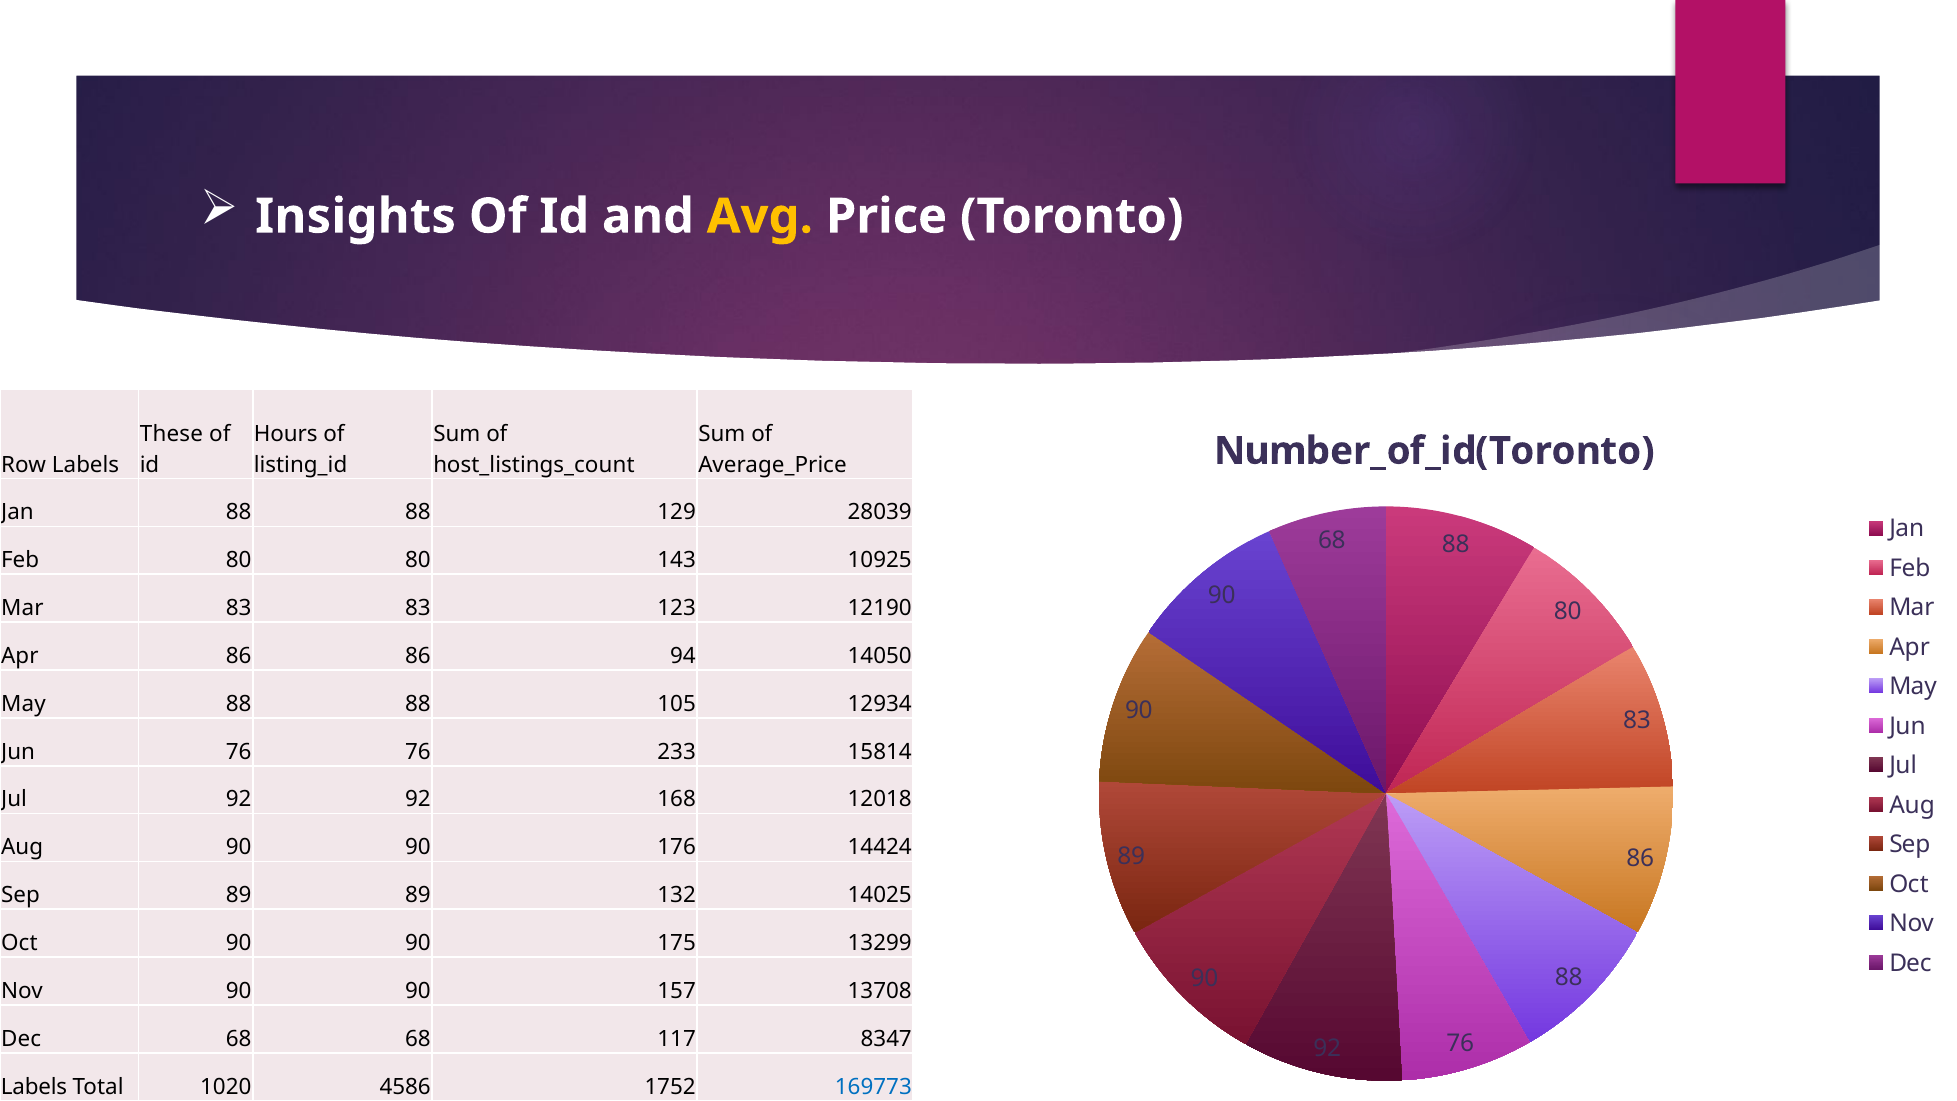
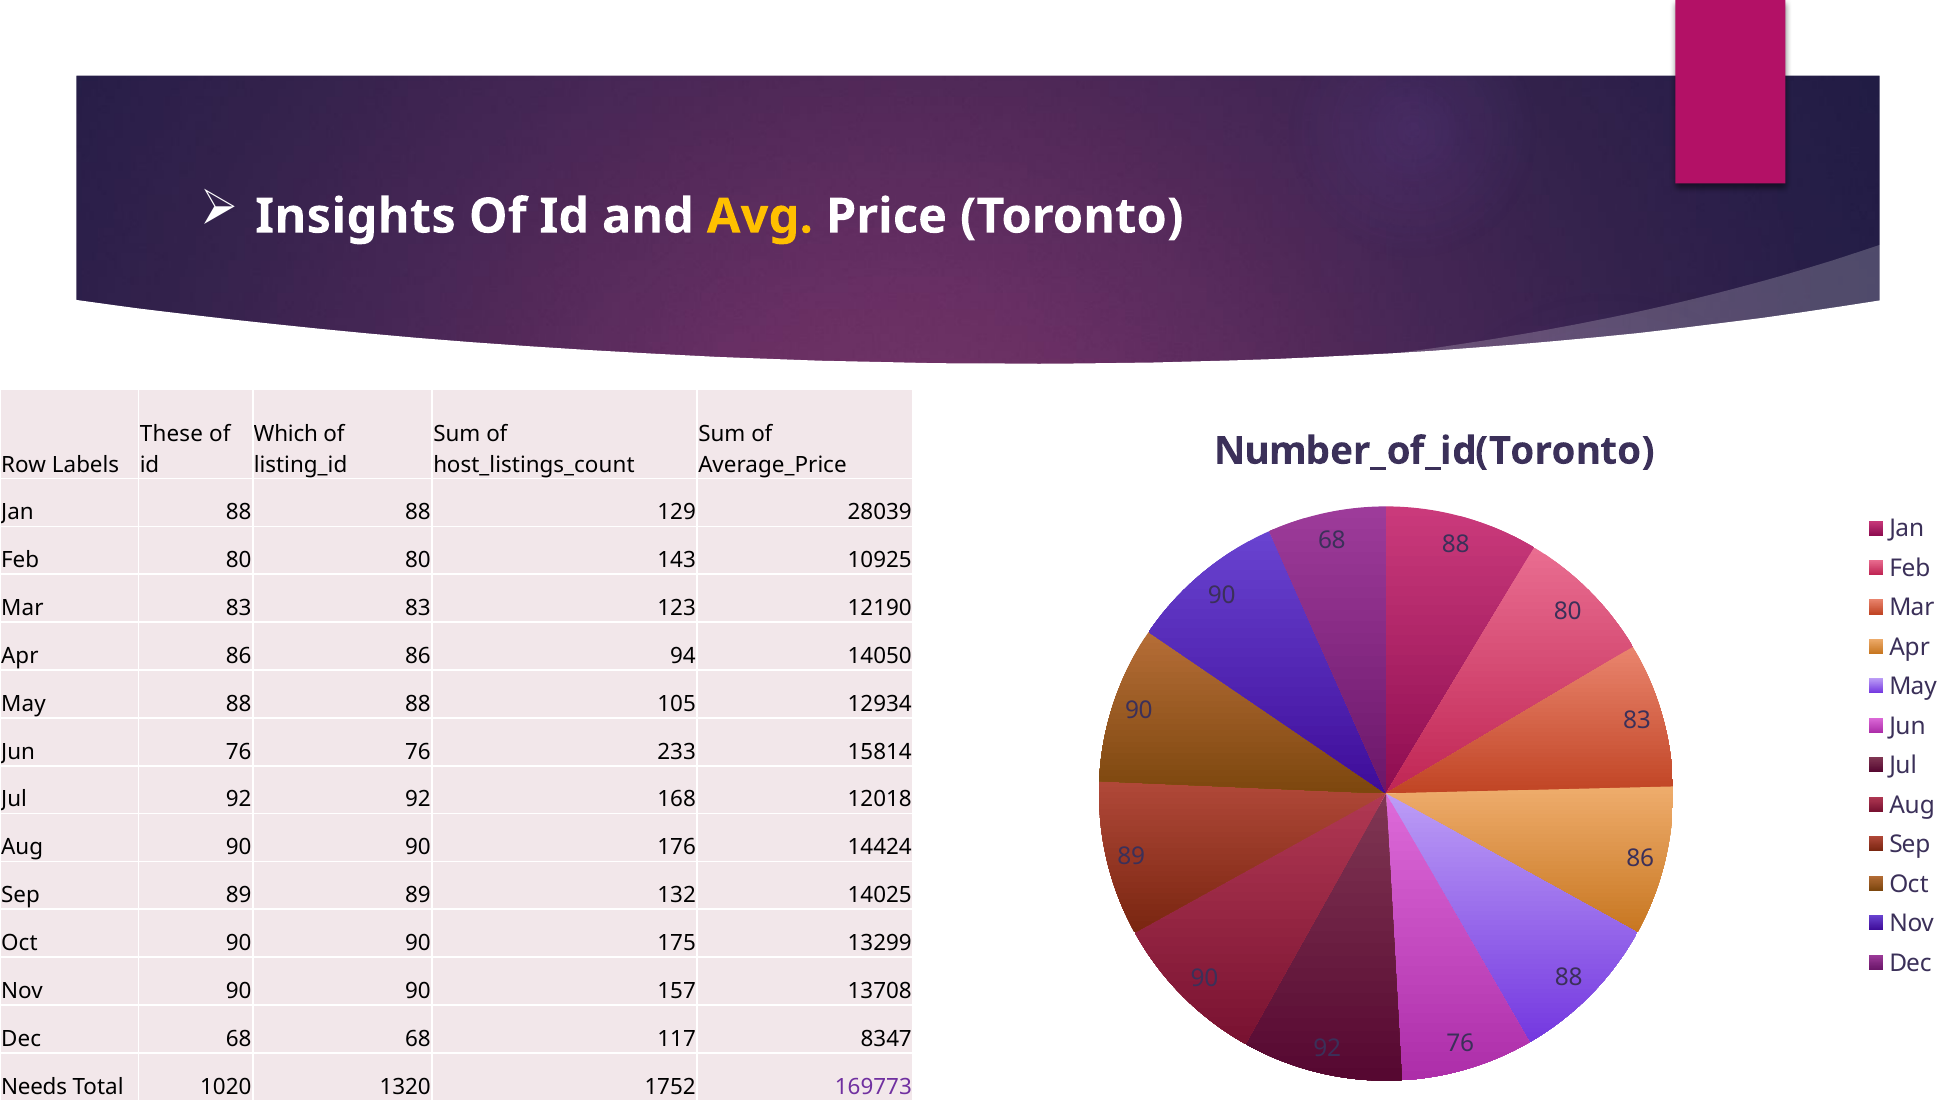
Hours: Hours -> Which (286, 434)
Labels: Labels -> Needs (34, 1087)
4586: 4586 -> 1320 (405, 1087)
169773 colour: blue -> purple (873, 1087)
